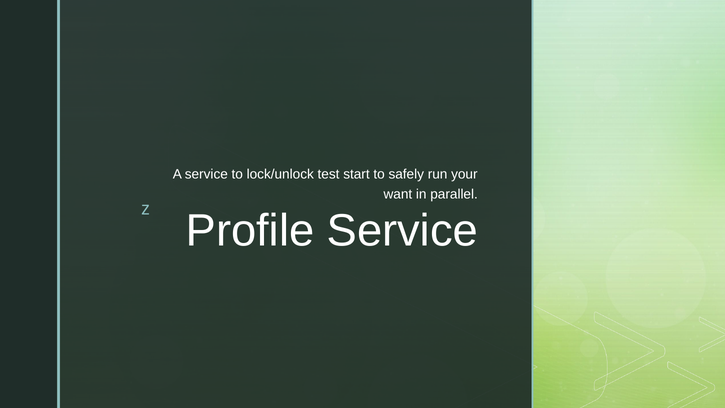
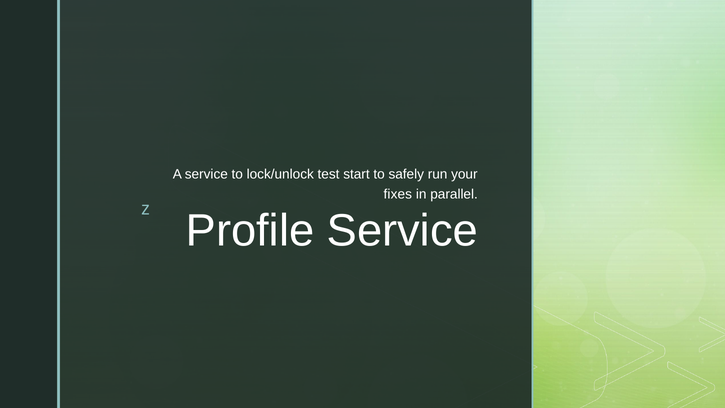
want: want -> fixes (398, 194)
